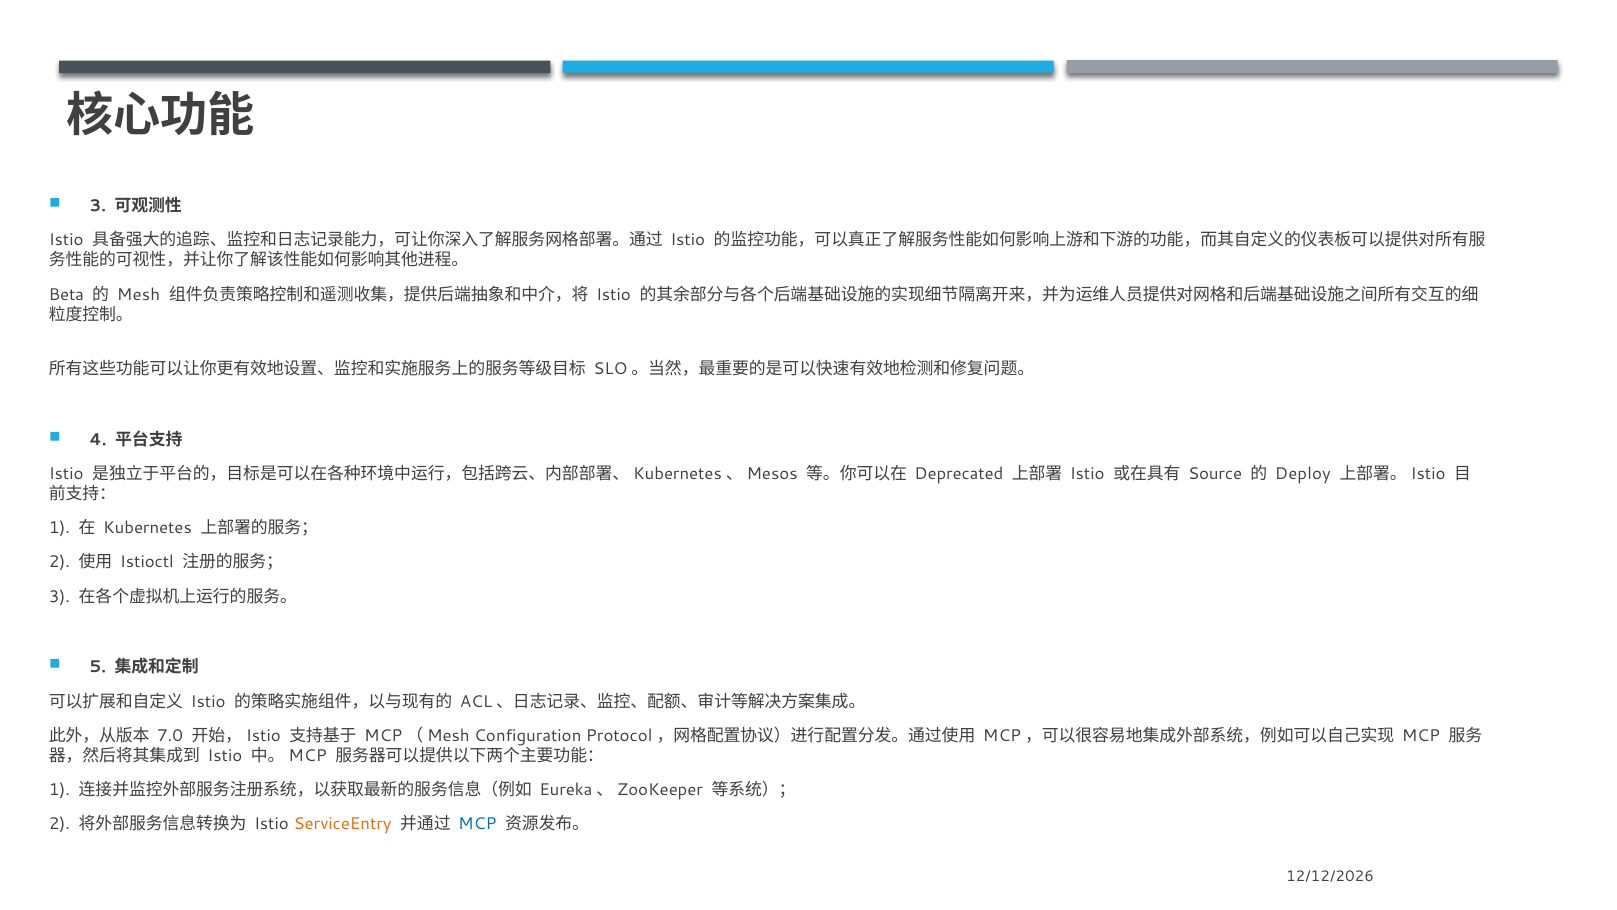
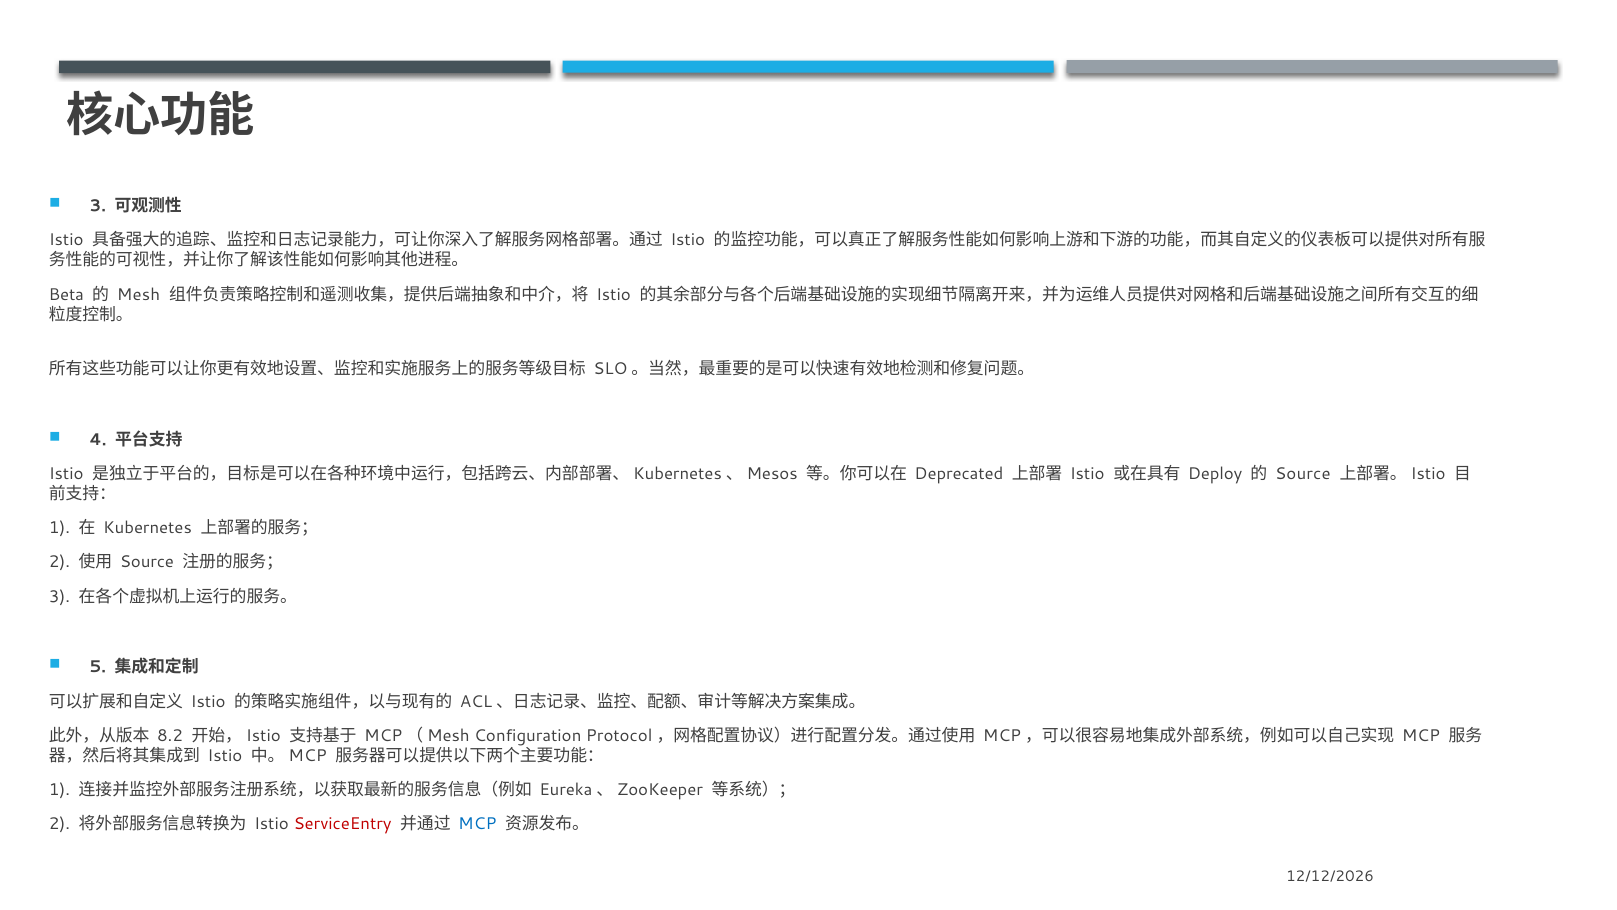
Source: Source -> Deploy (1215, 474)
Deploy: Deploy -> Source (1303, 474)
Istioctl: Istioctl -> Source (147, 562)
7.0: 7.0 -> 8.2 (170, 735)
ServiceEntry colour: orange -> red (343, 824)
